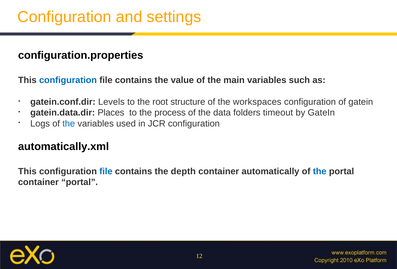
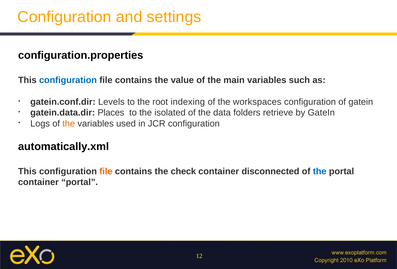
structure: structure -> indexing (188, 102)
process: process -> isolated (170, 113)
timeout: timeout -> retrieve (278, 113)
the colour: blue -> orange (69, 124)
file colour: blue -> orange (106, 171)
depth: depth -> check (183, 171)
automatically: automatically -> disconnected (270, 171)
